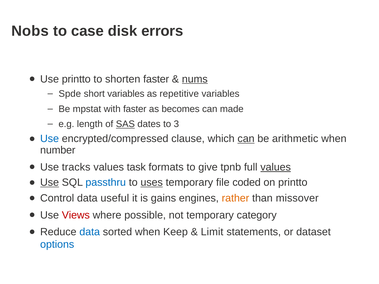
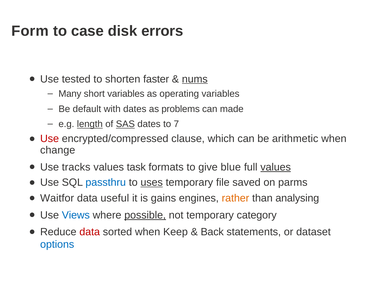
Nobs: Nobs -> Form (30, 31)
Use printto: printto -> tested (76, 79)
Spde: Spde -> Many (70, 94)
repetitive: repetitive -> operating (179, 94)
mpstat: mpstat -> default (87, 109)
with faster: faster -> dates (135, 109)
becomes: becomes -> problems (181, 109)
length underline: none -> present (90, 124)
3: 3 -> 7 (176, 124)
Use colour: blue -> red (50, 139)
can underline: present -> none (246, 139)
number: number -> change (58, 150)
tpnb: tpnb -> blue (231, 167)
Use underline: present -> none (50, 183)
coded: coded -> saved (247, 183)
on printto: printto -> parms (293, 183)
Control: Control -> Waitfor (57, 198)
missover: missover -> analysing (297, 198)
Views colour: red -> blue (76, 215)
possible underline: none -> present (145, 215)
data colour: blue -> red (90, 232)
Limit: Limit -> Back (212, 232)
